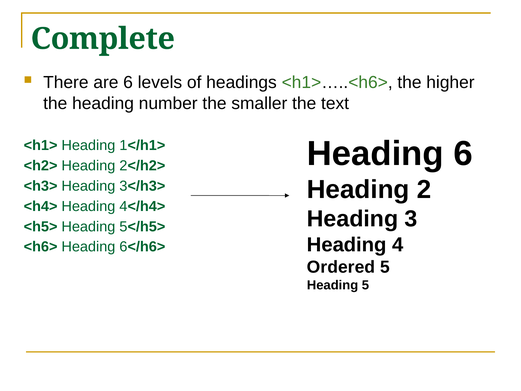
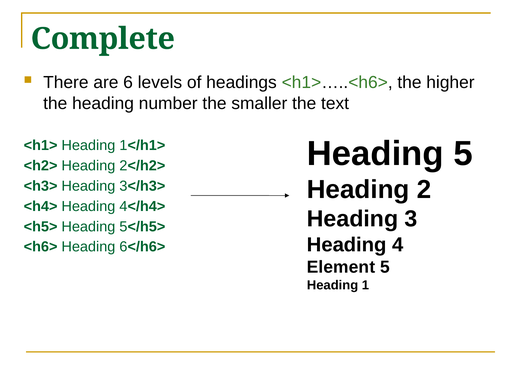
Heading 6: 6 -> 5 (463, 154)
Ordered: Ordered -> Element (341, 267)
Heading 5: 5 -> 1 (365, 285)
